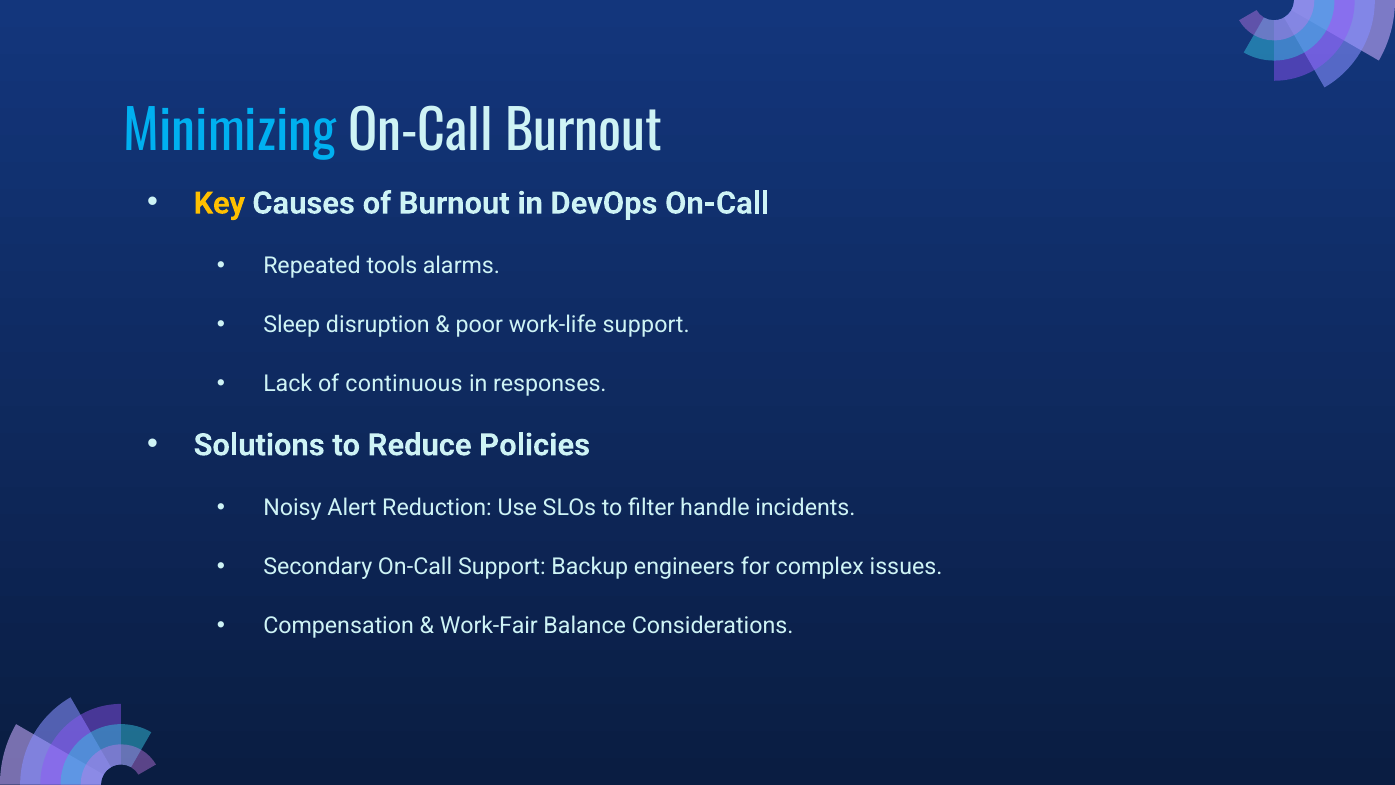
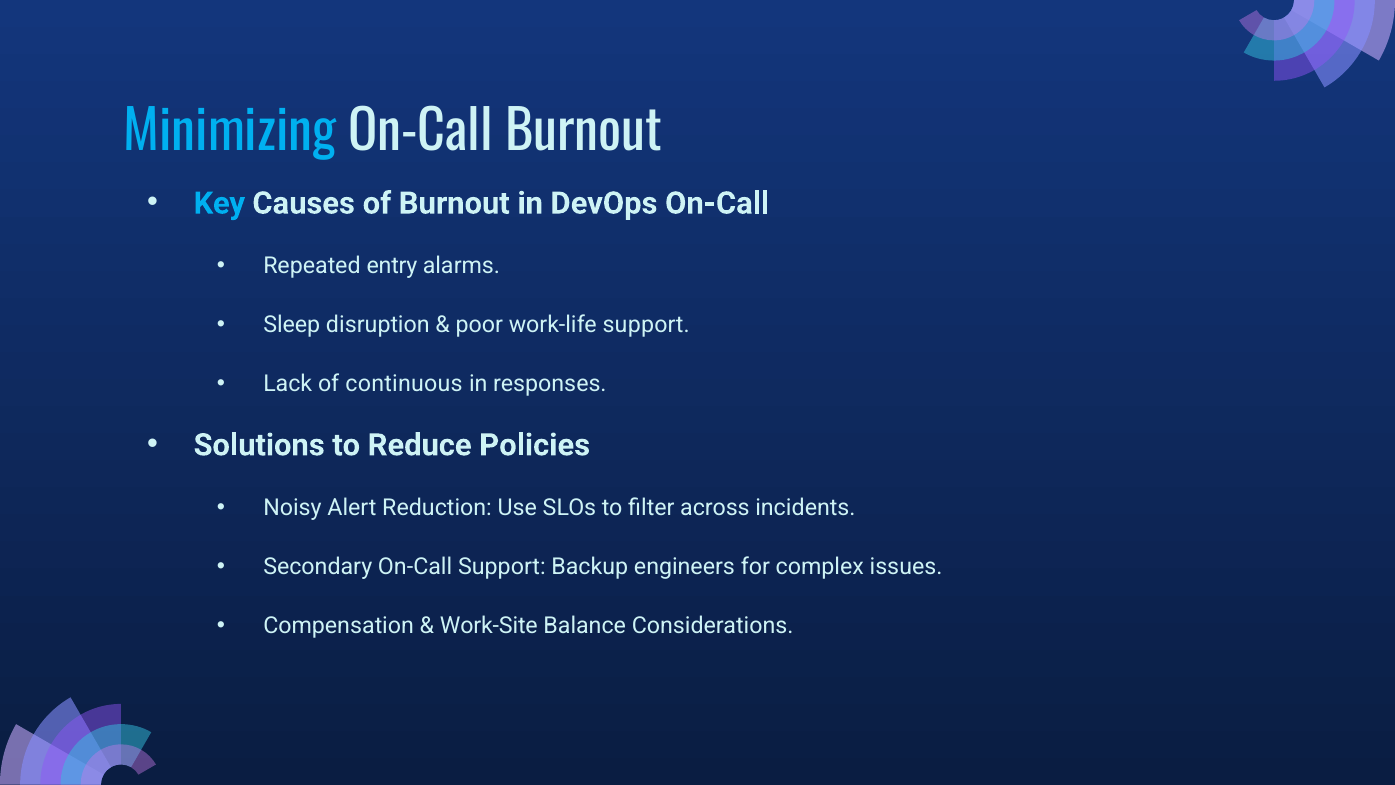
Key colour: yellow -> light blue (219, 203)
tools: tools -> entry (392, 266)
handle: handle -> across (715, 508)
Work-Fair: Work-Fair -> Work-Site (489, 626)
